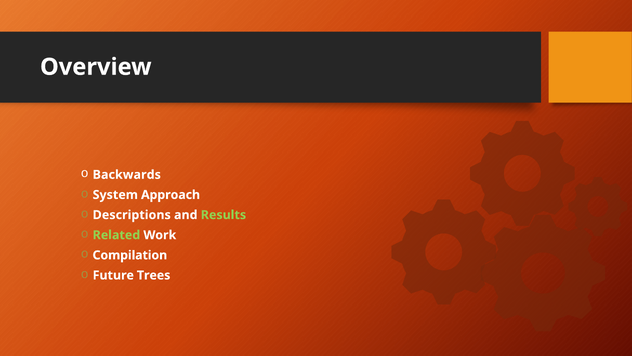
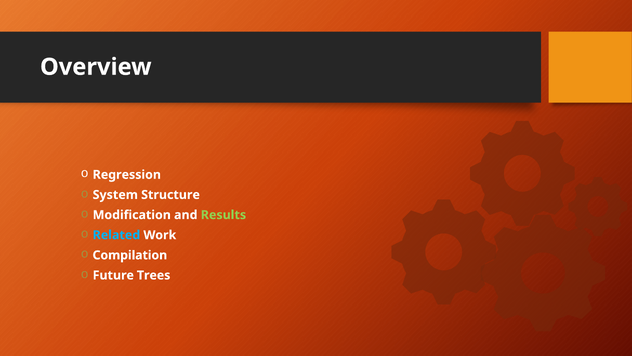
Backwards: Backwards -> Regression (127, 174)
Approach: Approach -> Structure (171, 195)
Descriptions: Descriptions -> Modification (132, 215)
Related colour: light green -> light blue (116, 235)
